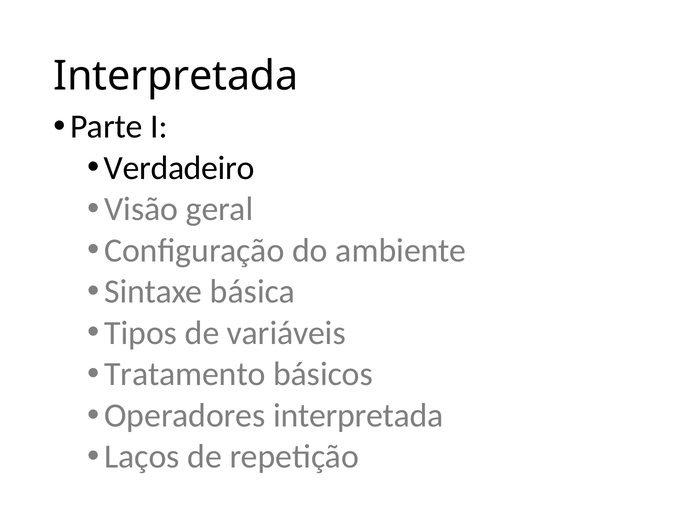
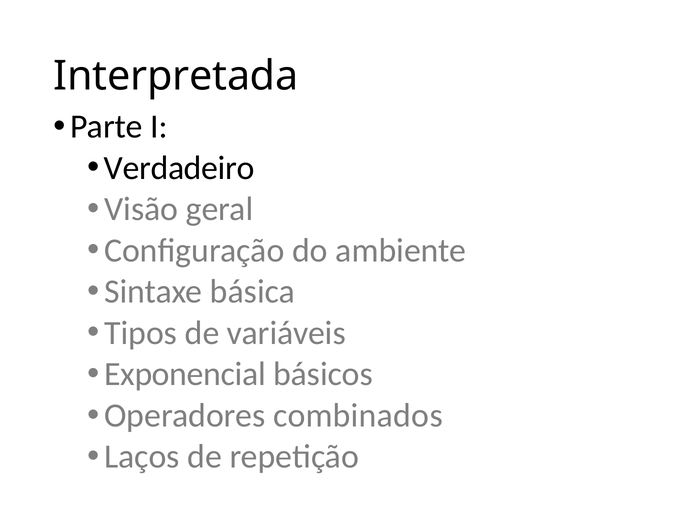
Tratamento: Tratamento -> Exponencial (185, 374)
Operadores interpretada: interpretada -> combinados (358, 415)
